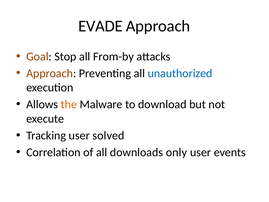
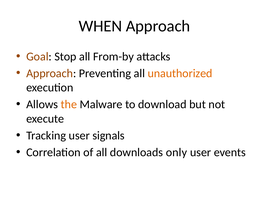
EVADE: EVADE -> WHEN (100, 26)
unauthorized colour: blue -> orange (180, 73)
solved: solved -> signals (109, 135)
